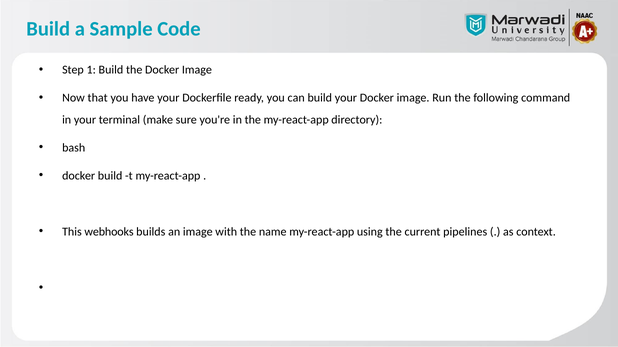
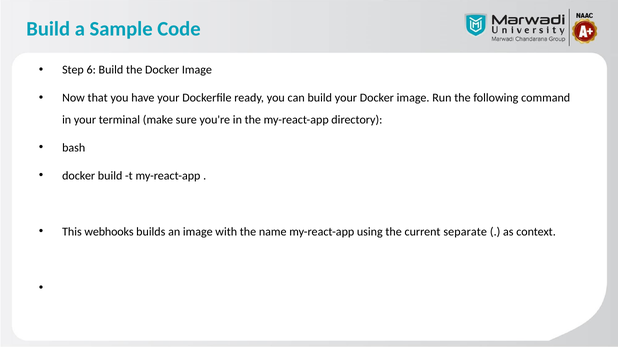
1: 1 -> 6 (91, 70)
pipelines: pipelines -> separate (465, 232)
